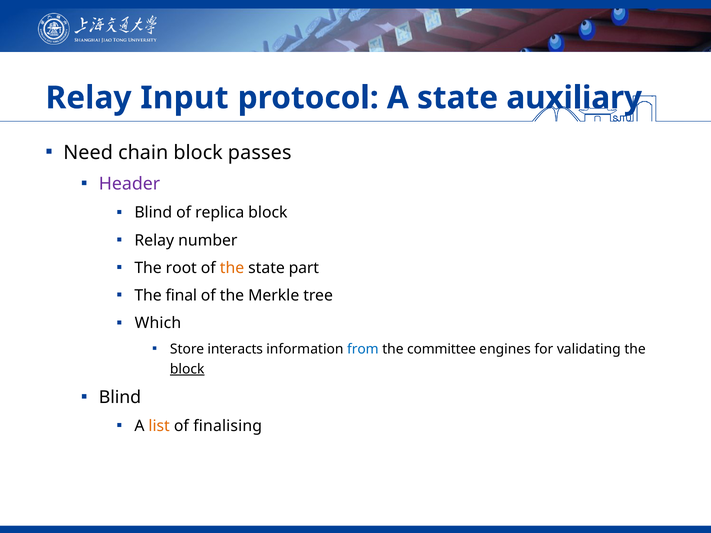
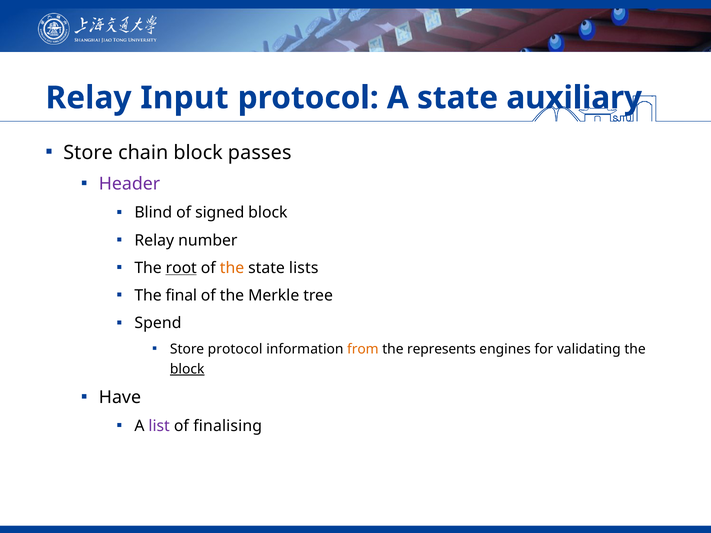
Need: Need -> Store (88, 153)
replica: replica -> signed (220, 213)
root underline: none -> present (181, 268)
part: part -> lists (304, 268)
Which: Which -> Spend (158, 323)
Store interacts: interacts -> protocol (235, 349)
from colour: blue -> orange (363, 349)
committee: committee -> represents (442, 349)
Blind: Blind -> Have (120, 398)
list colour: orange -> purple (159, 426)
